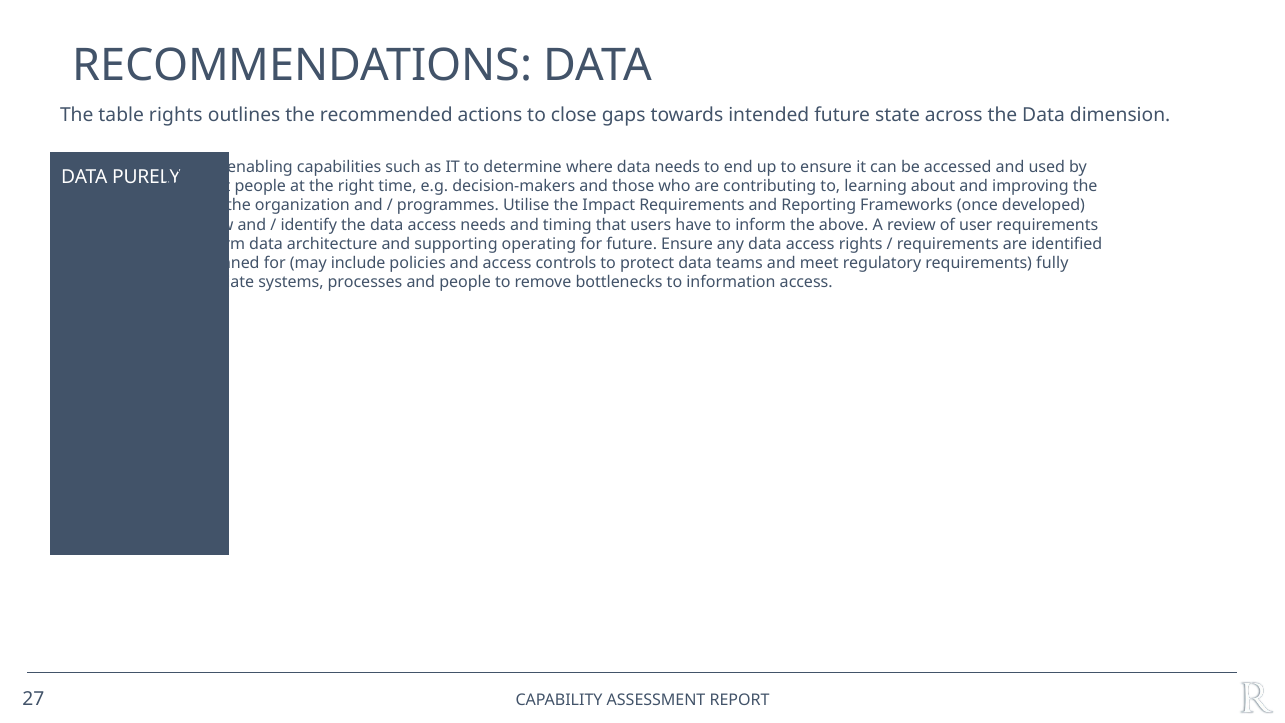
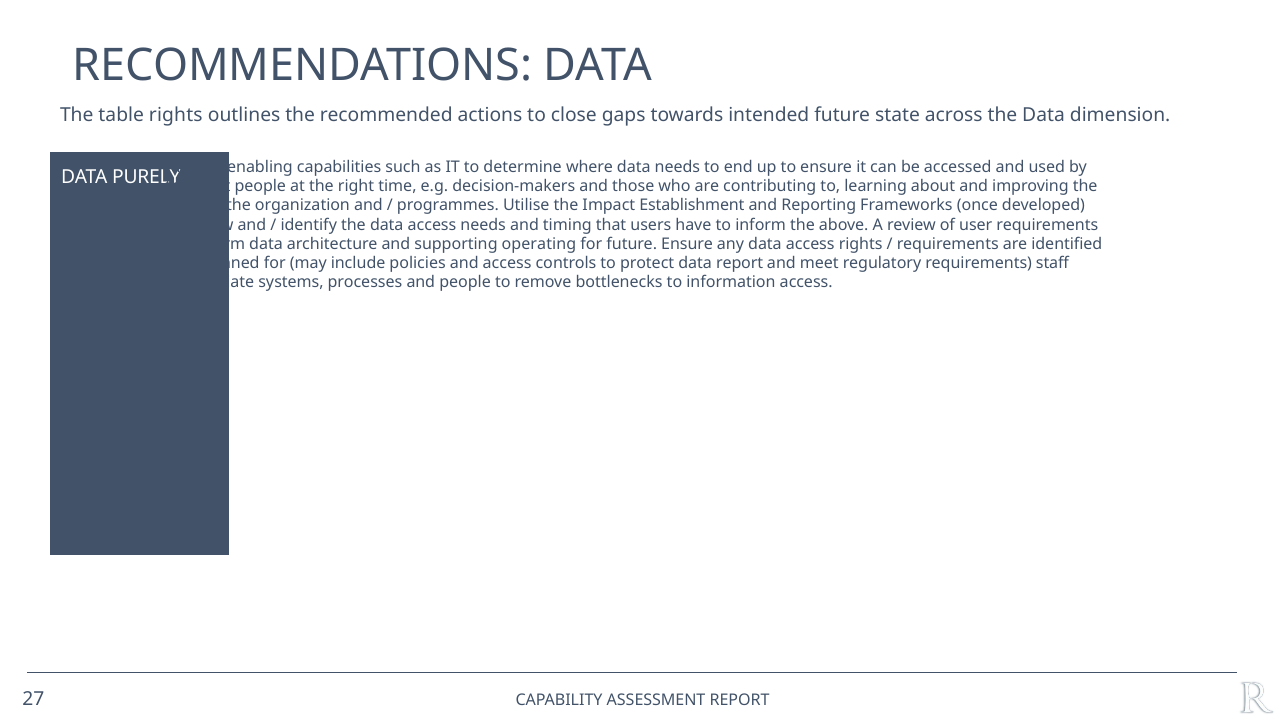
Impact Requirements: Requirements -> Establishment (692, 205)
data teams: teams -> report (740, 263)
fully: fully -> staff (1052, 263)
